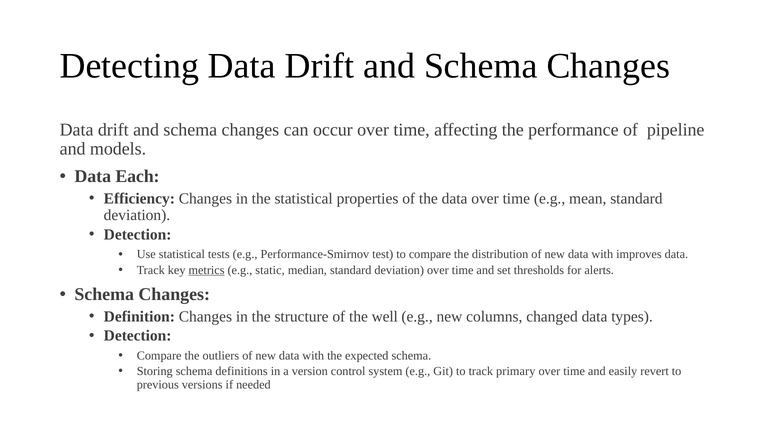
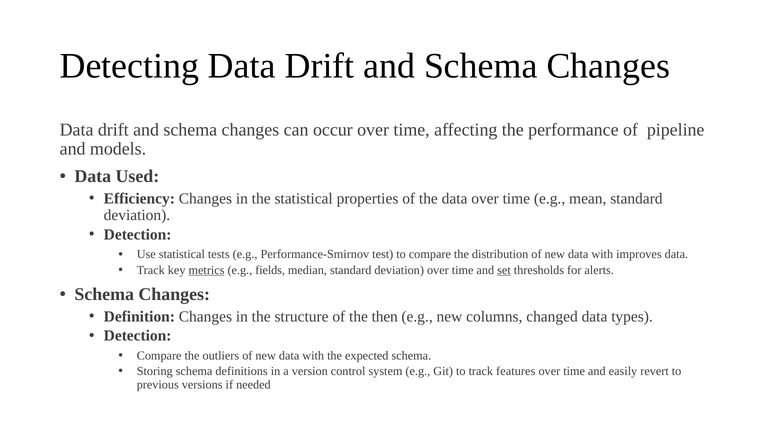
Each: Each -> Used (137, 177)
static: static -> fields (270, 270)
set underline: none -> present (504, 270)
well: well -> then (385, 317)
primary: primary -> features (516, 372)
